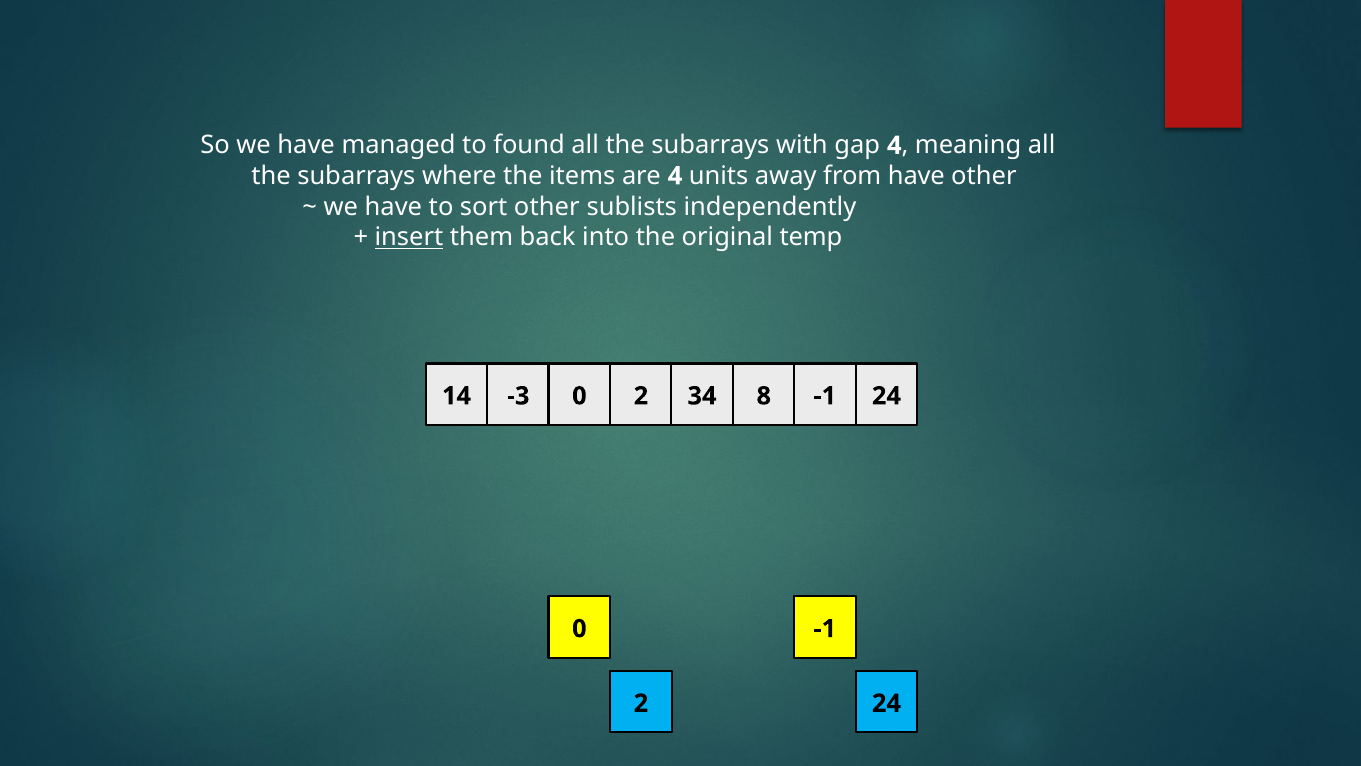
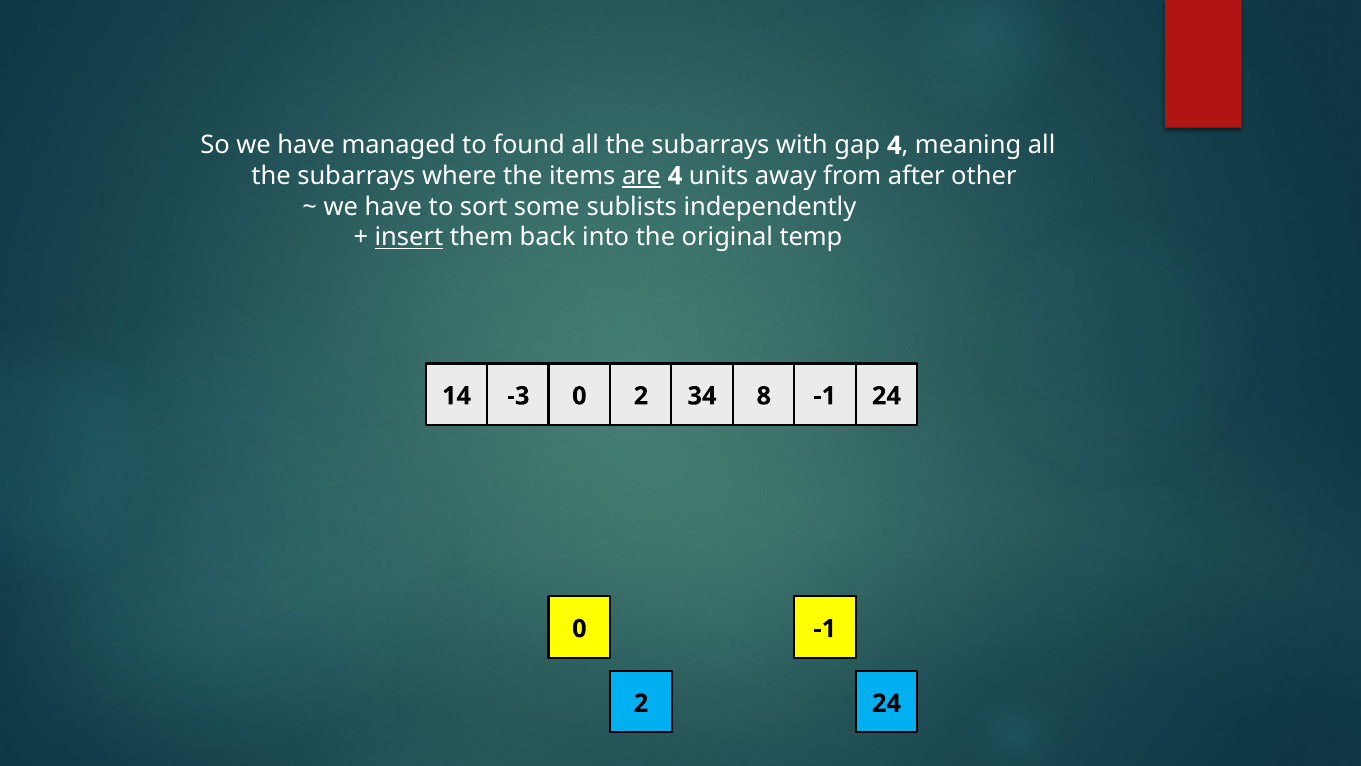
are underline: none -> present (641, 176)
from have: have -> after (916, 176)
sort other: other -> some (547, 207)
